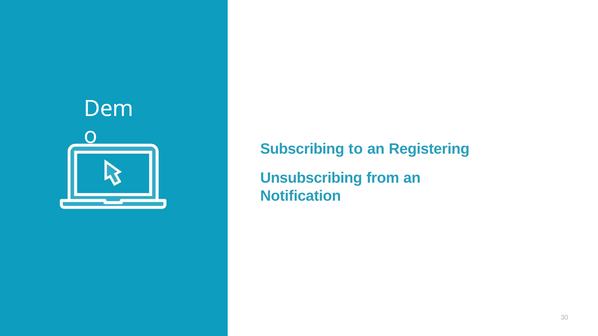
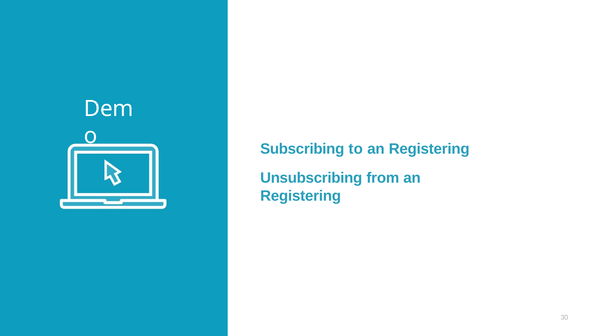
Notification: Notification -> Registering (301, 196)
